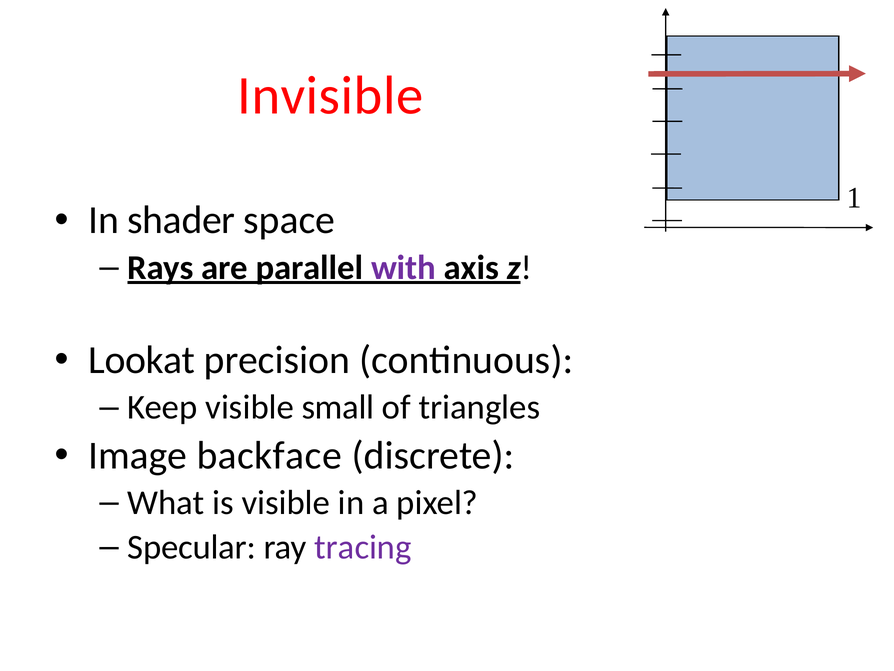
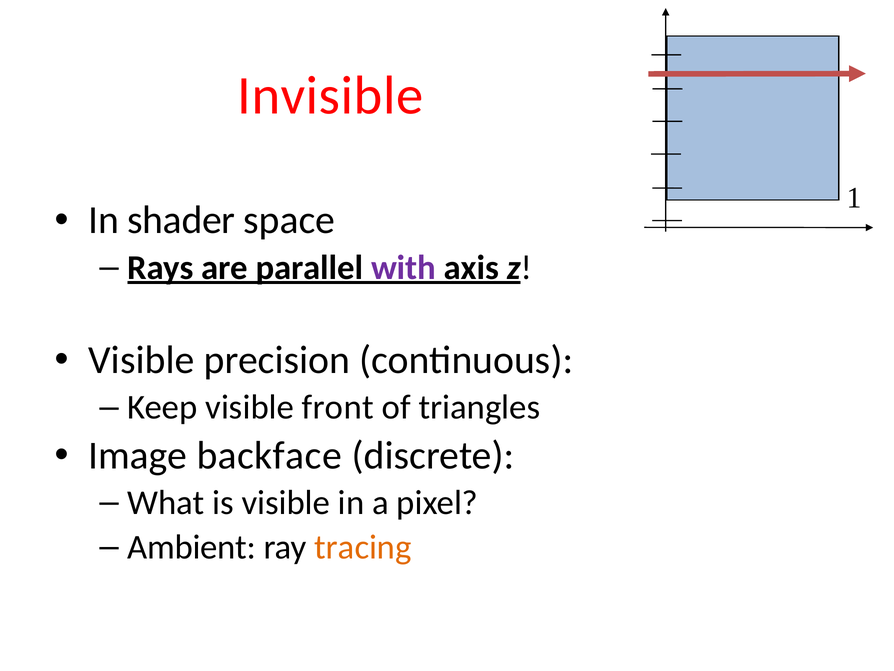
Lookat: Lookat -> Visible (141, 360)
small: small -> front (338, 407)
Specular: Specular -> Ambient (192, 547)
tracing colour: purple -> orange (363, 547)
